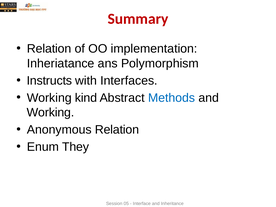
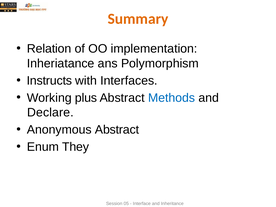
Summary colour: red -> orange (138, 19)
kind: kind -> plus (86, 98)
Working: Working -> Declare (50, 113)
Anonymous Relation: Relation -> Abstract (117, 130)
